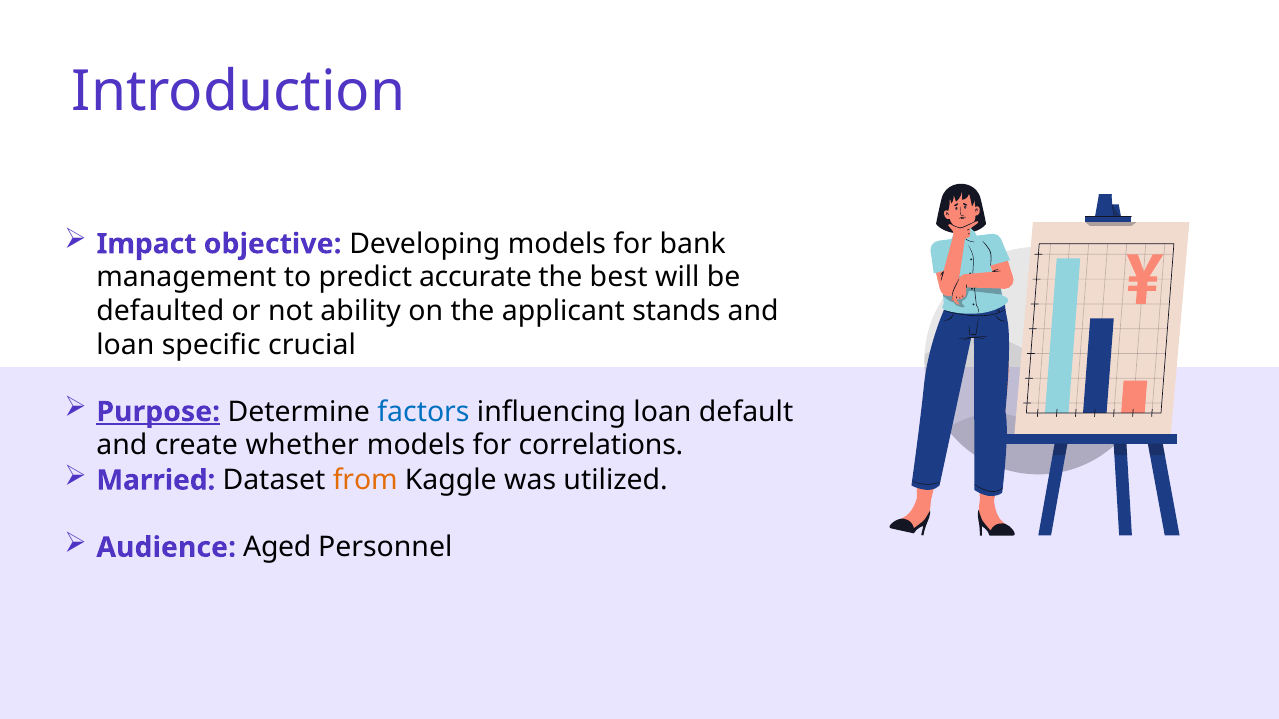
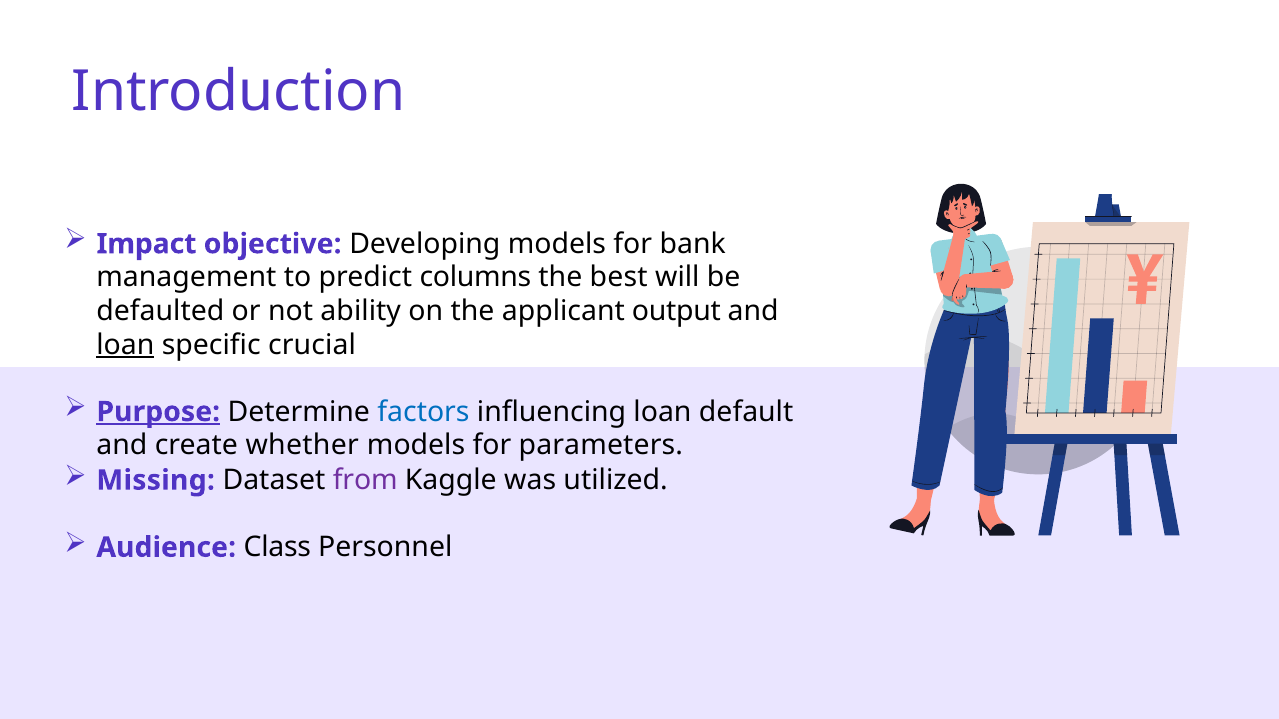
accurate: accurate -> columns (475, 278)
stands: stands -> output (676, 311)
loan underline: none -> present (125, 345)
correlations: correlations -> parameters (601, 446)
Married: Married -> Missing (156, 481)
from colour: orange -> purple (365, 481)
Aged: Aged -> Class (277, 548)
